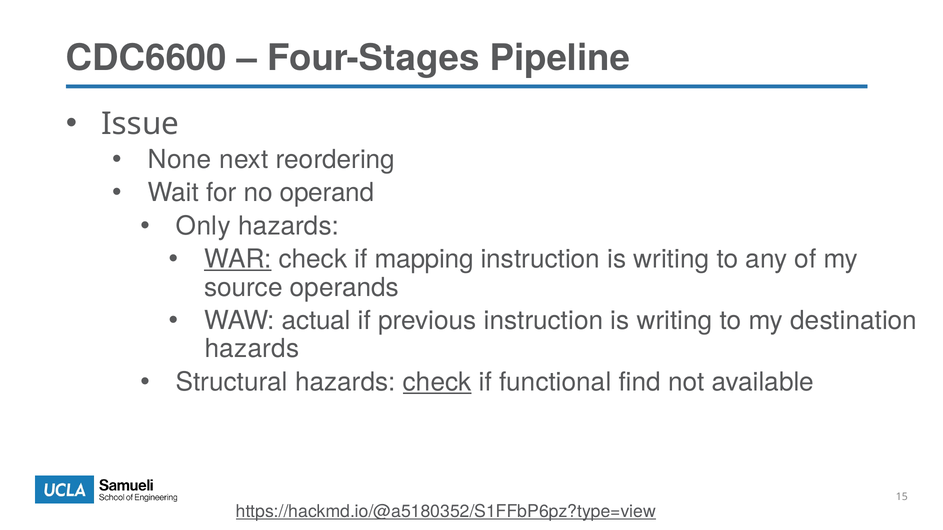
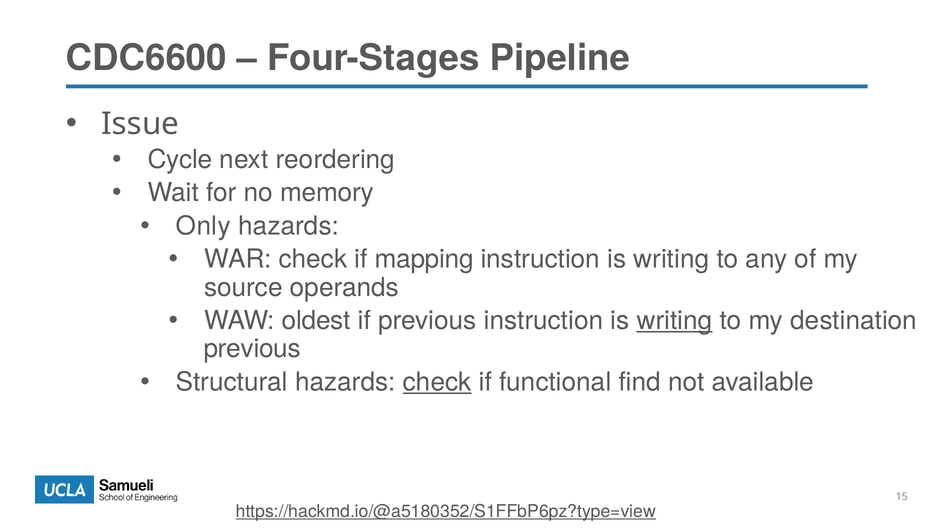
None: None -> Cycle (180, 160)
operand: operand -> memory (327, 193)
WAR underline: present -> none (238, 259)
actual: actual -> oldest (316, 321)
writing underline: none -> present (675, 321)
hazards: hazards -> previous (252, 349)
